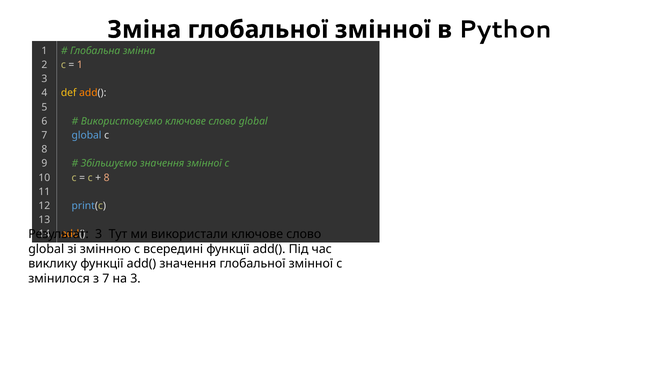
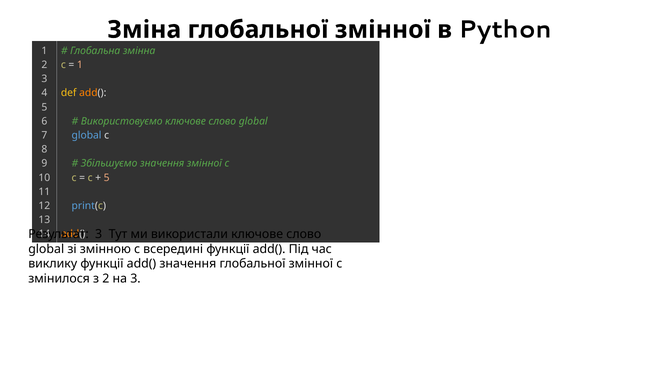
8: 8 -> 5 (107, 178)
з 7: 7 -> 2 (106, 278)
